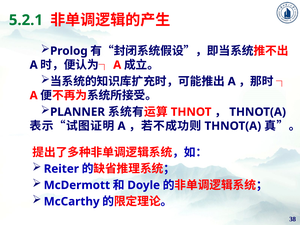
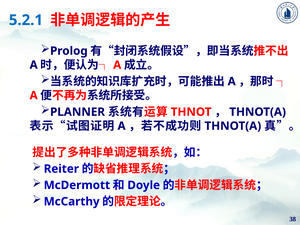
5.2.1 colour: green -> blue (26, 20)
